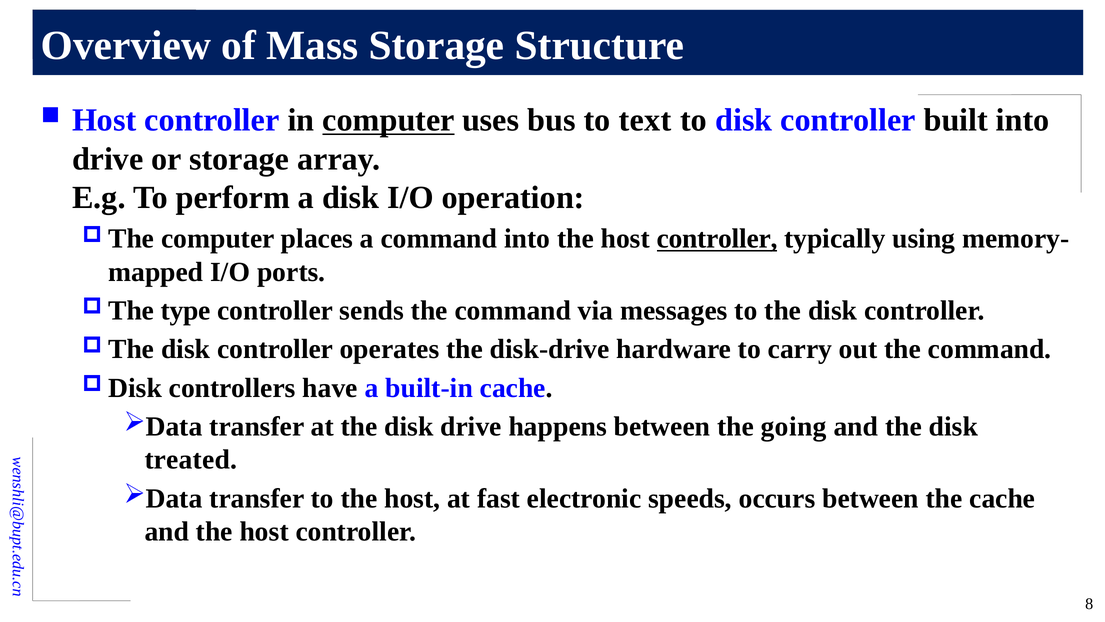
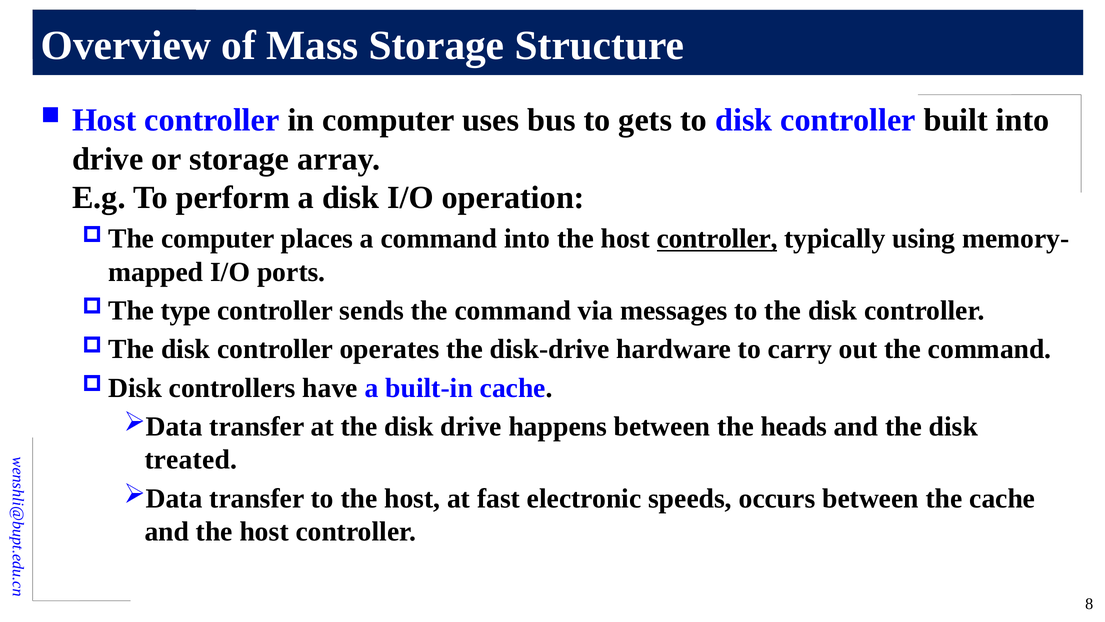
computer underline: present -> none (389, 120)
text: text -> gets (645, 120)
going: going -> heads (794, 426)
